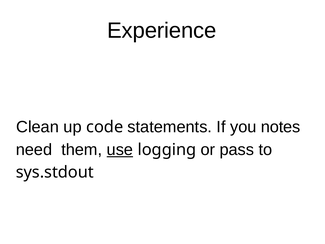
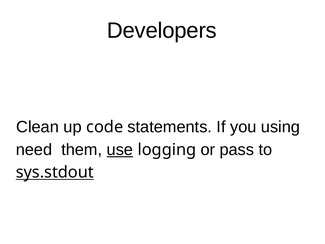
Experience: Experience -> Developers (162, 31)
notes: notes -> using (281, 127)
sys.stdout underline: none -> present (55, 172)
